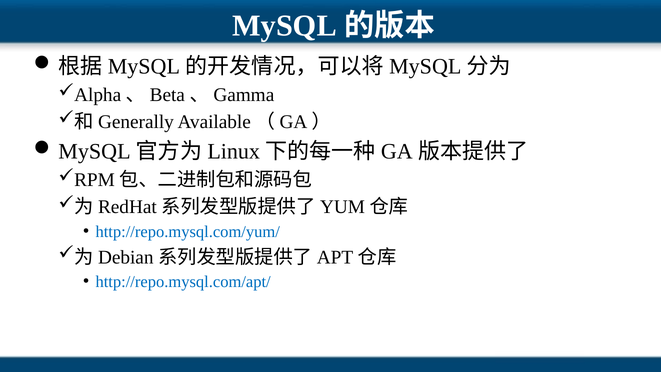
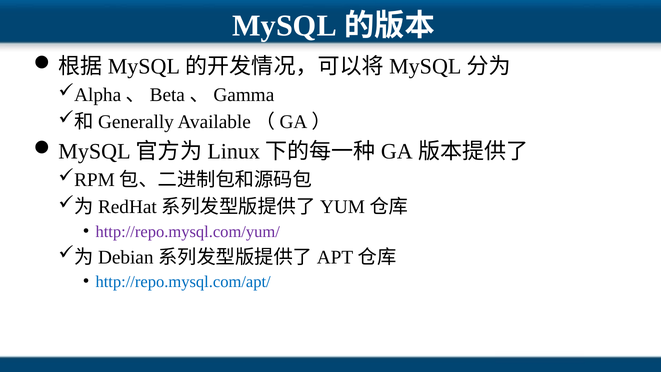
http://repo.mysql.com/yum/ colour: blue -> purple (188, 231)
